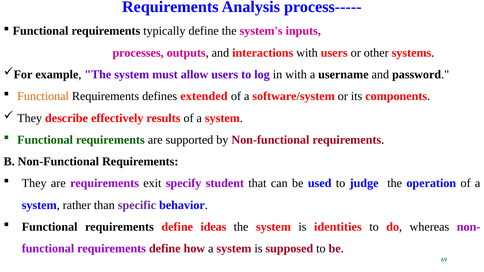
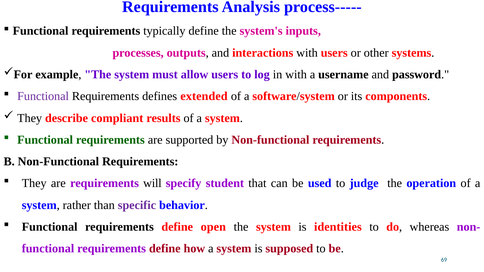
Functional colour: orange -> purple (43, 96)
effectively: effectively -> compliant (117, 118)
exit: exit -> will (152, 183)
ideas: ideas -> open (213, 227)
